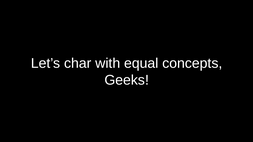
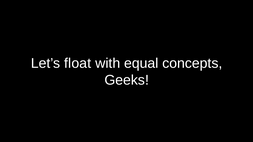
char: char -> float (78, 63)
